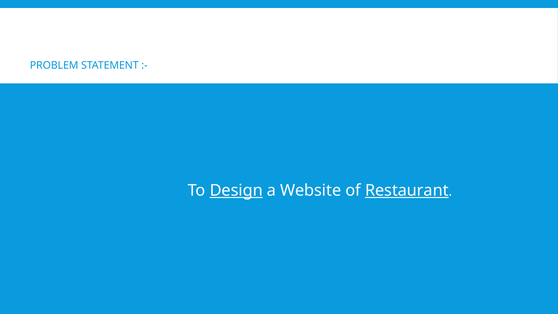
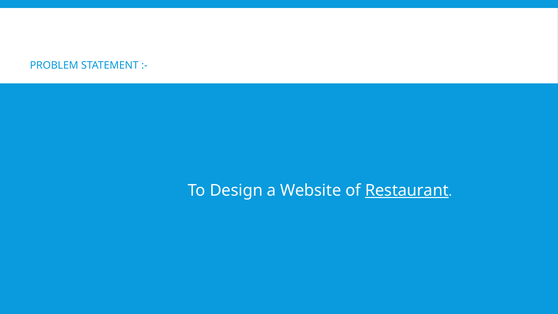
Design underline: present -> none (236, 191)
